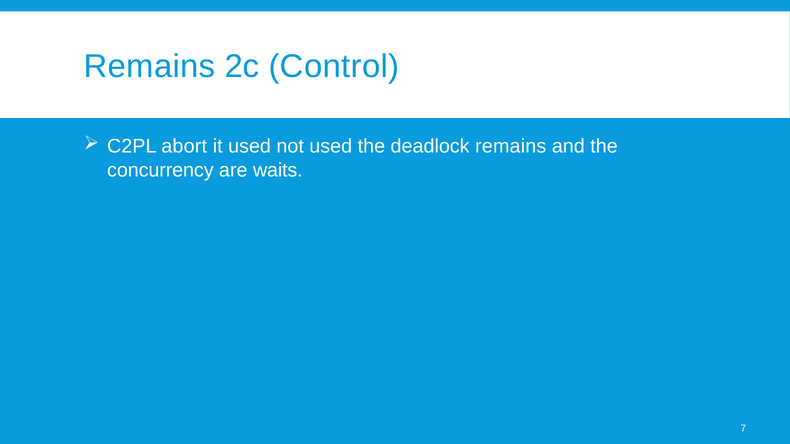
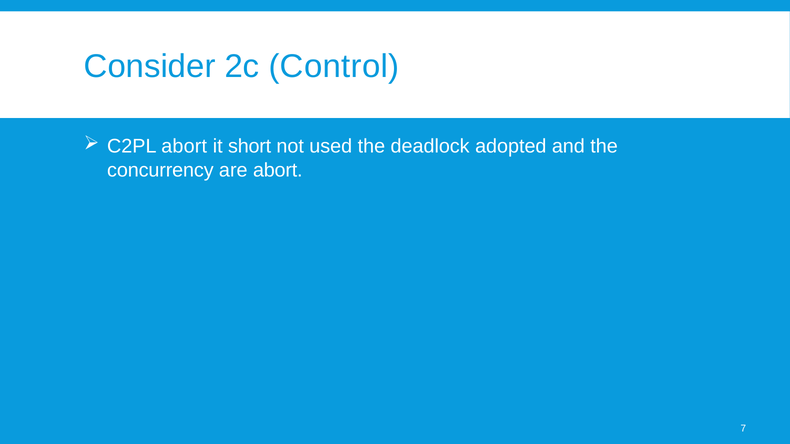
Remains: Remains -> Consider (150, 66)
it used: used -> short (250, 147)
deadlock remains: remains -> adopted (511, 147)
are waits: waits -> abort (278, 170)
